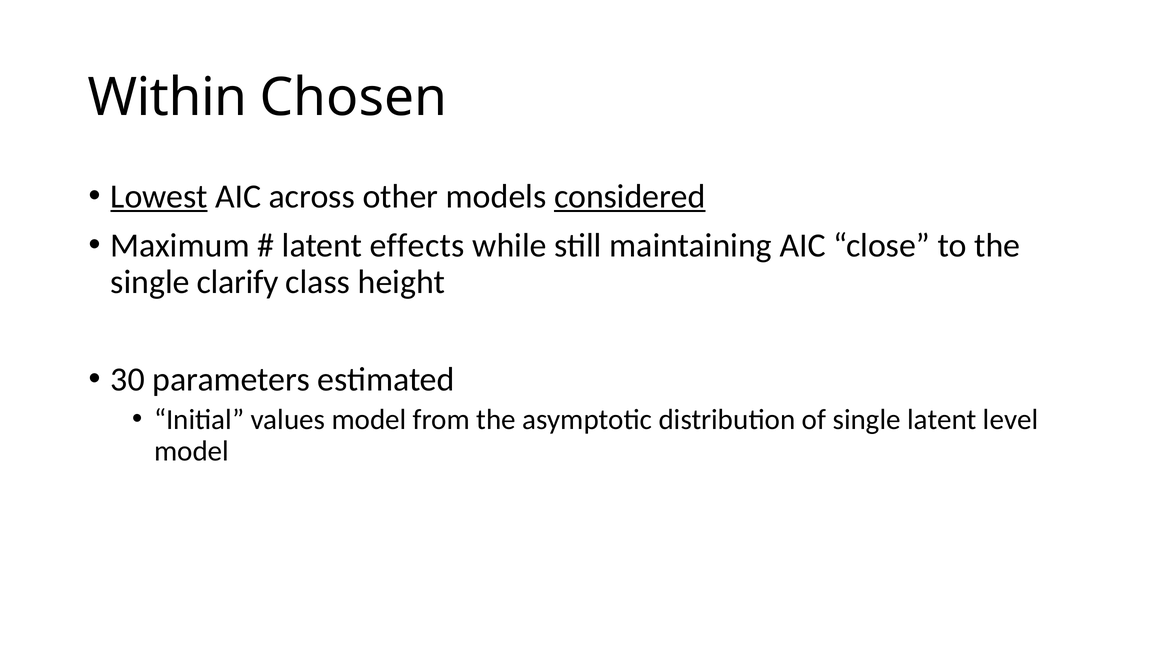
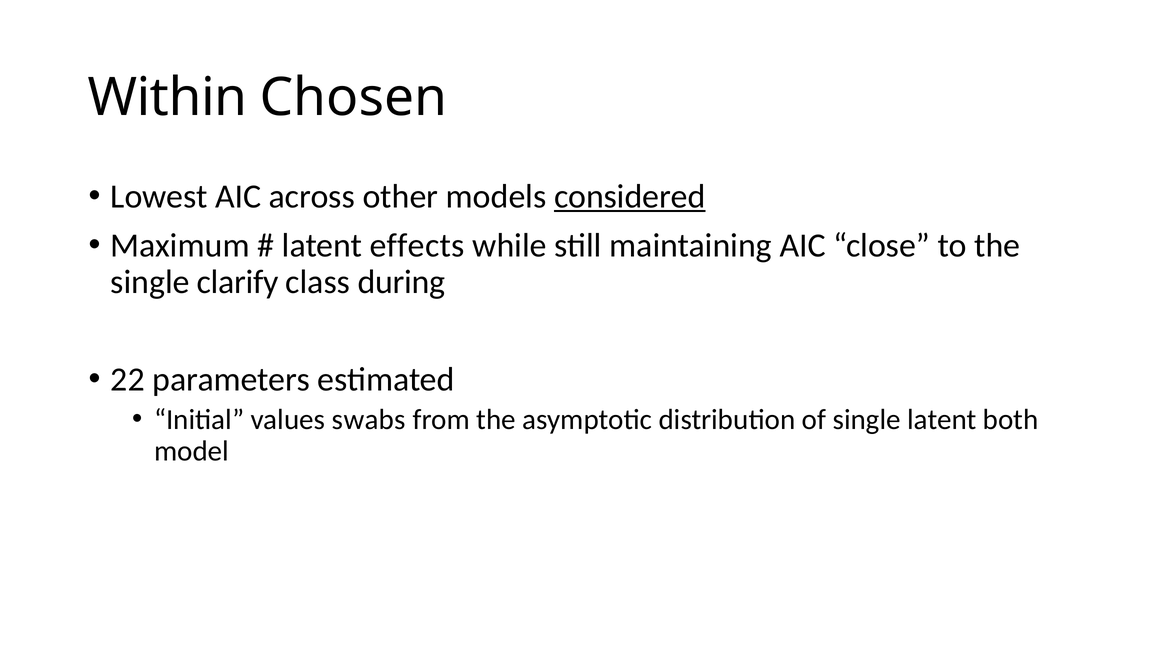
Lowest underline: present -> none (159, 197)
height: height -> during (402, 282)
30: 30 -> 22 (128, 380)
values model: model -> swabs (369, 420)
level: level -> both (1011, 420)
